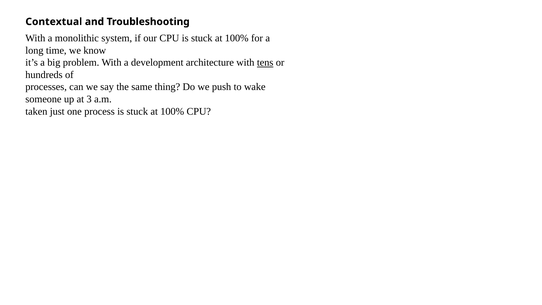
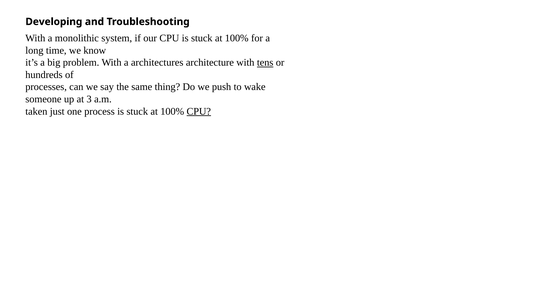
Contextual: Contextual -> Developing (54, 22)
development: development -> architectures (157, 63)
CPU underline: none -> present (199, 111)
